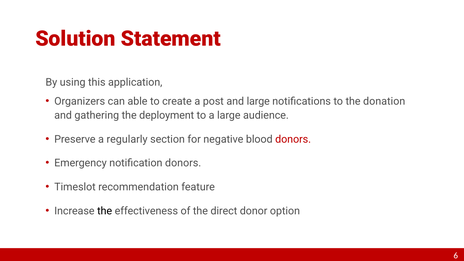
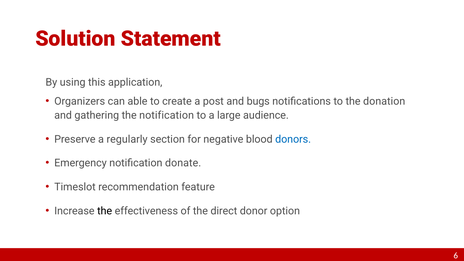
and large: large -> bugs (258, 101)
the deployment: deployment -> notification (167, 115)
donors colour: red -> blue (293, 139)
notification donors: donors -> donate (183, 163)
